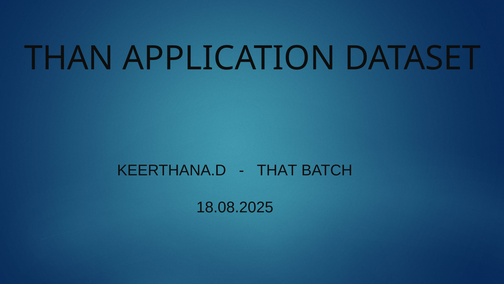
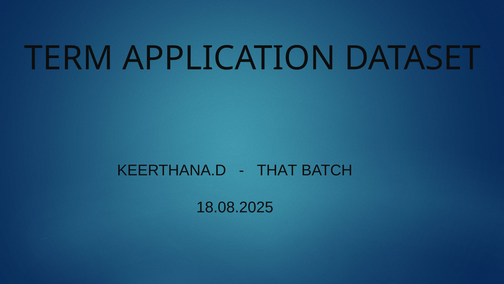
THAN: THAN -> TERM (69, 58)
